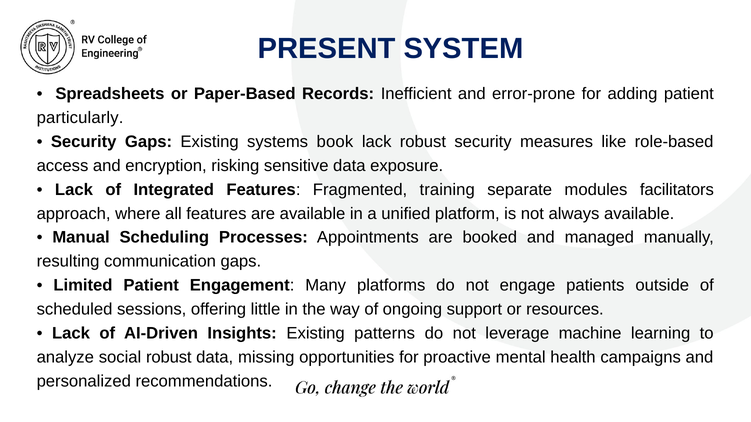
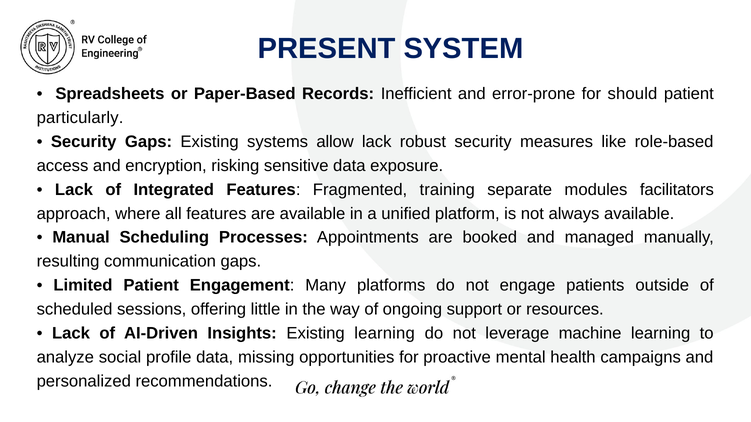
adding: adding -> should (632, 94)
book: book -> allow (335, 142)
Existing patterns: patterns -> learning (385, 334)
social robust: robust -> profile (169, 358)
